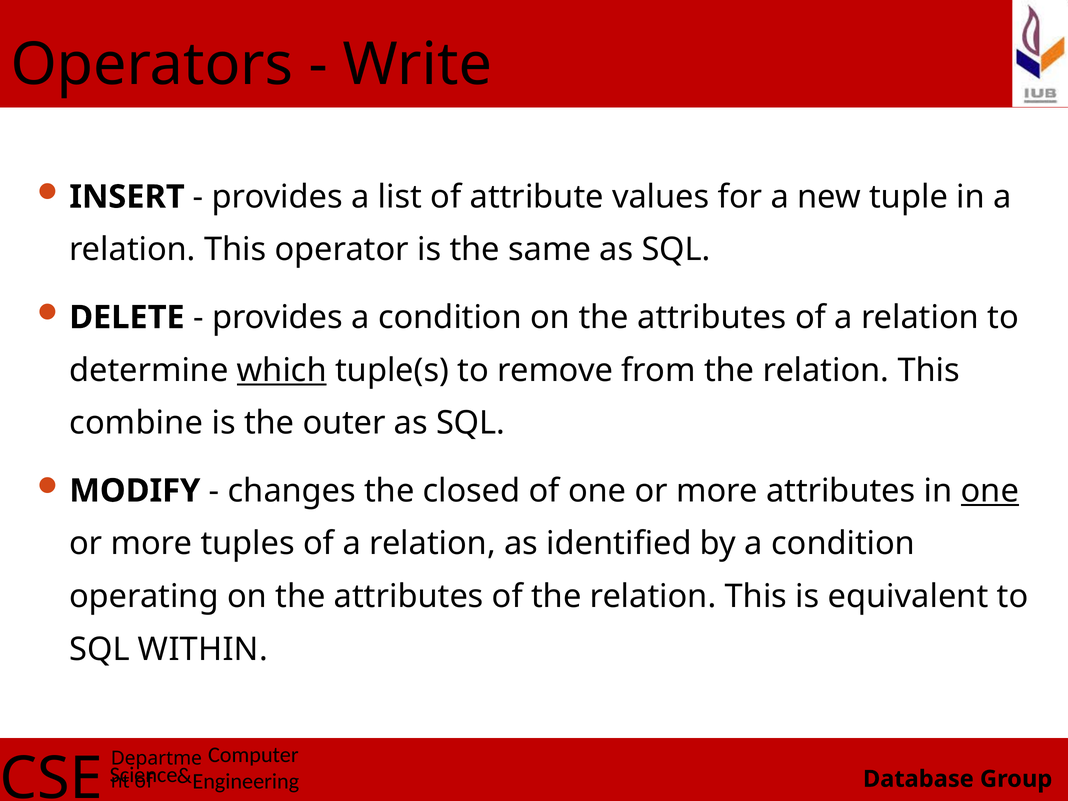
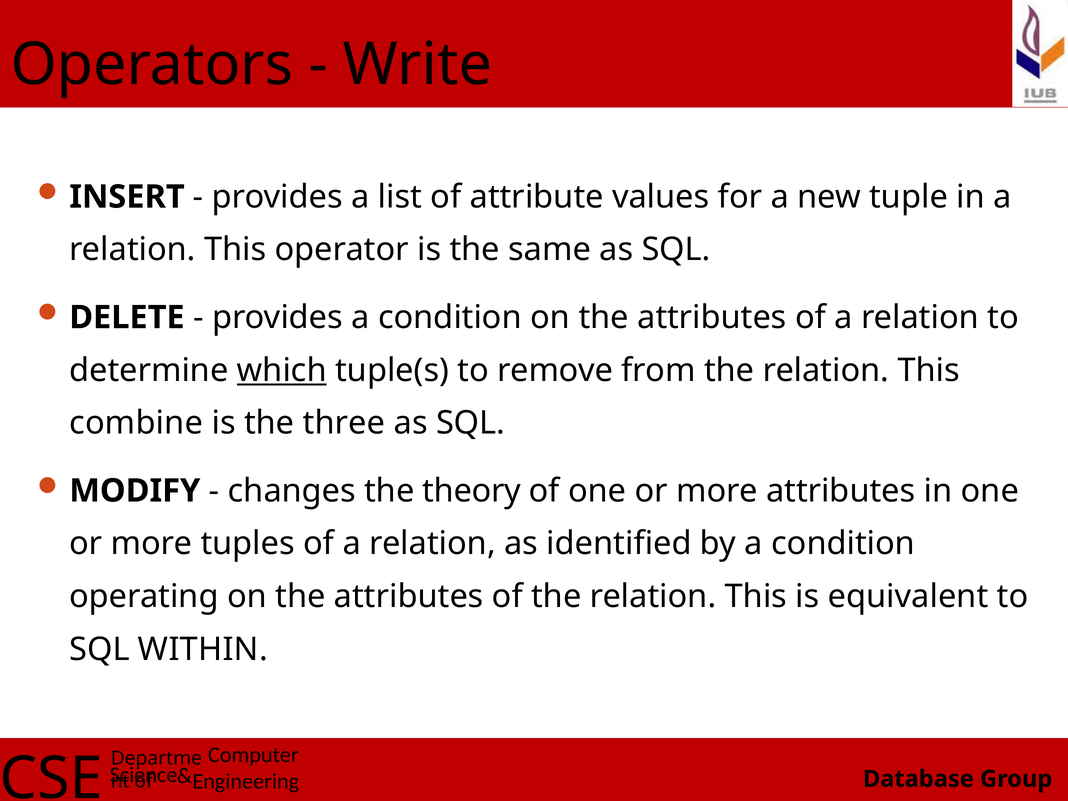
outer: outer -> three (344, 423)
closed: closed -> theory (472, 491)
one underline: present -> none (990, 491)
